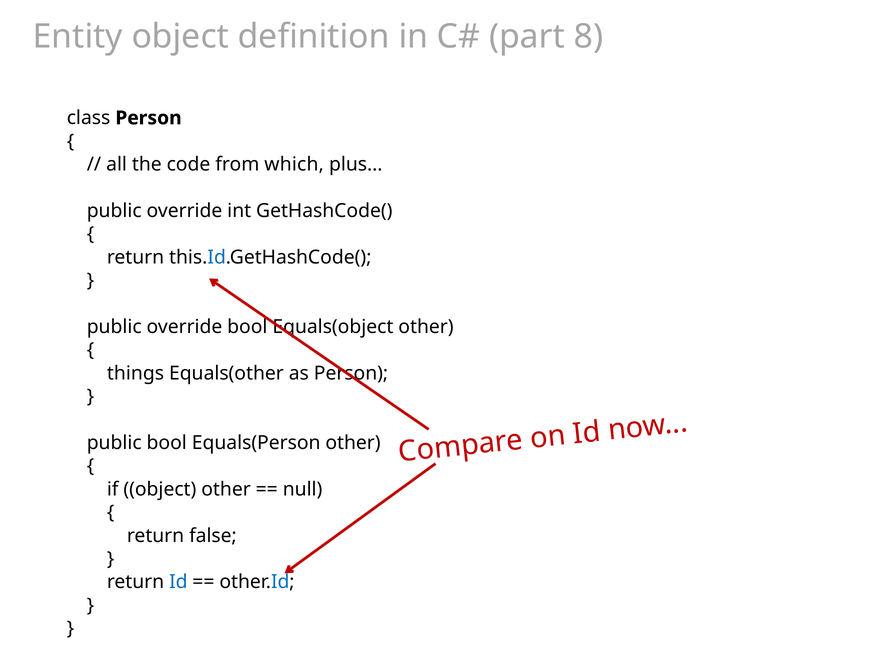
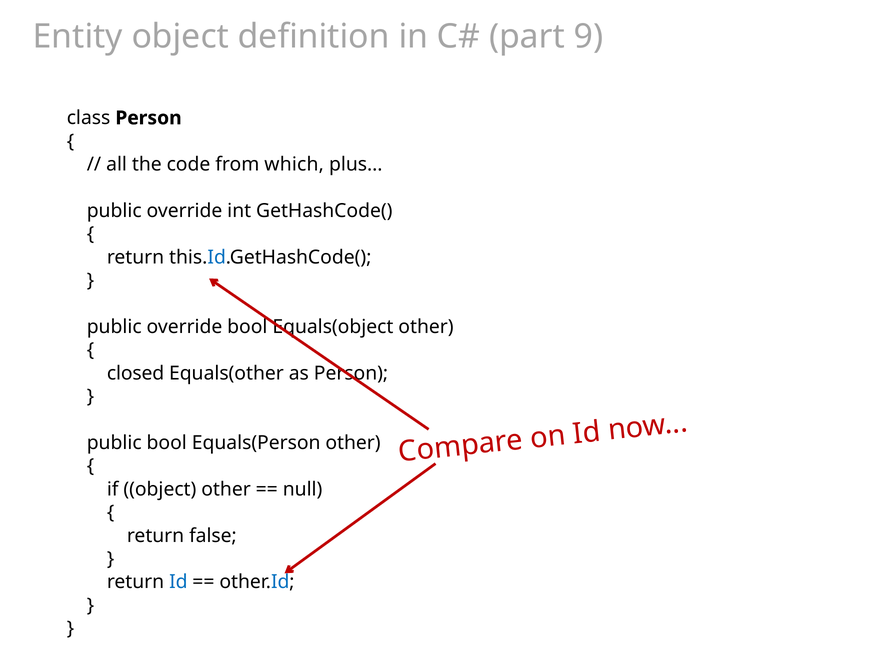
8: 8 -> 9 (589, 37)
things: things -> closed (136, 373)
